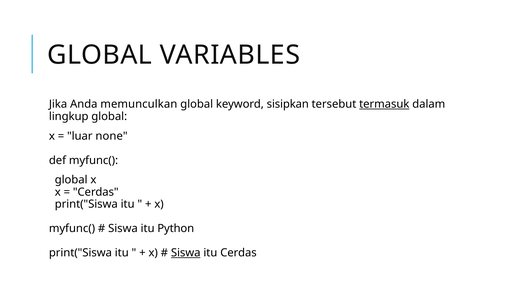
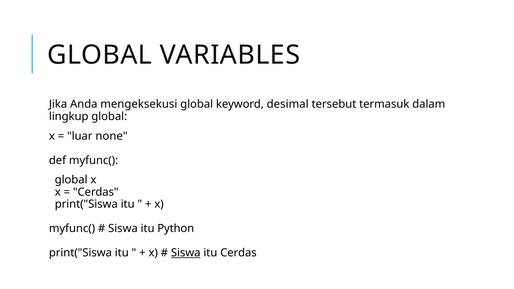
memunculkan: memunculkan -> mengeksekusi (139, 104)
sisipkan: sisipkan -> desimal (288, 104)
termasuk underline: present -> none (384, 104)
